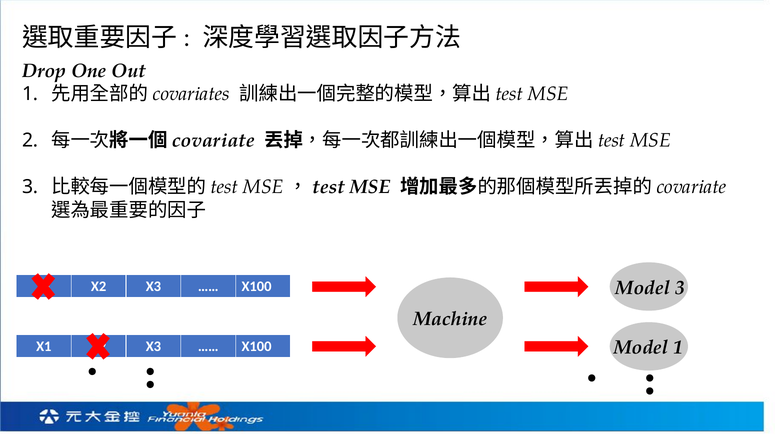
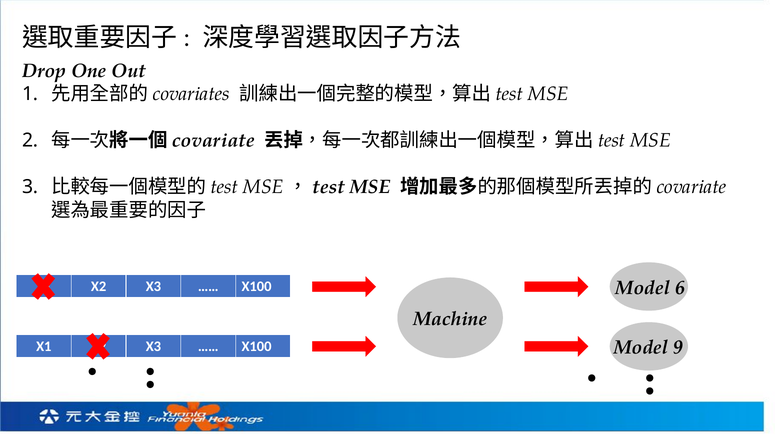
Model 3: 3 -> 6 (680, 288)
Model 1: 1 -> 9 (678, 347)
